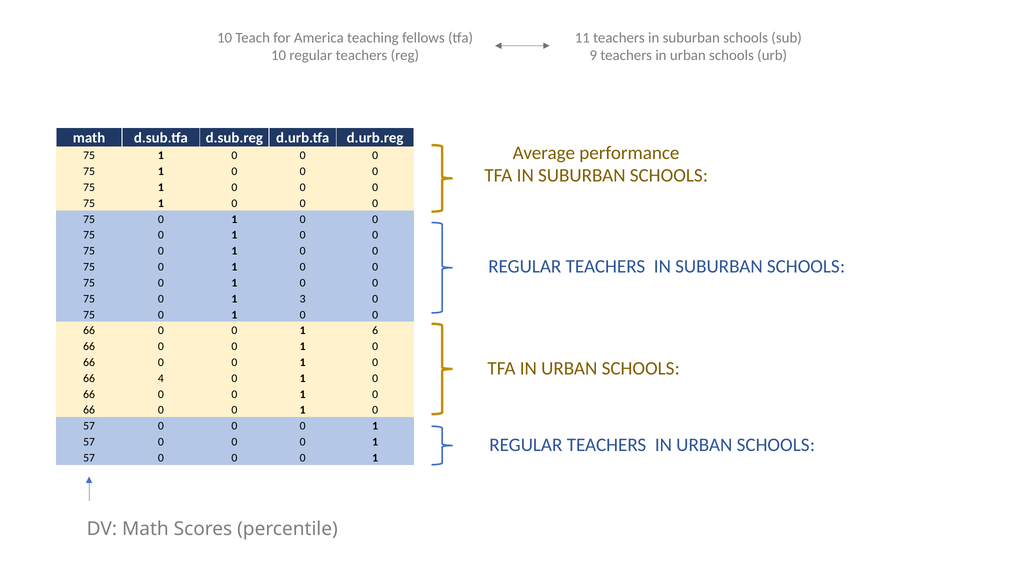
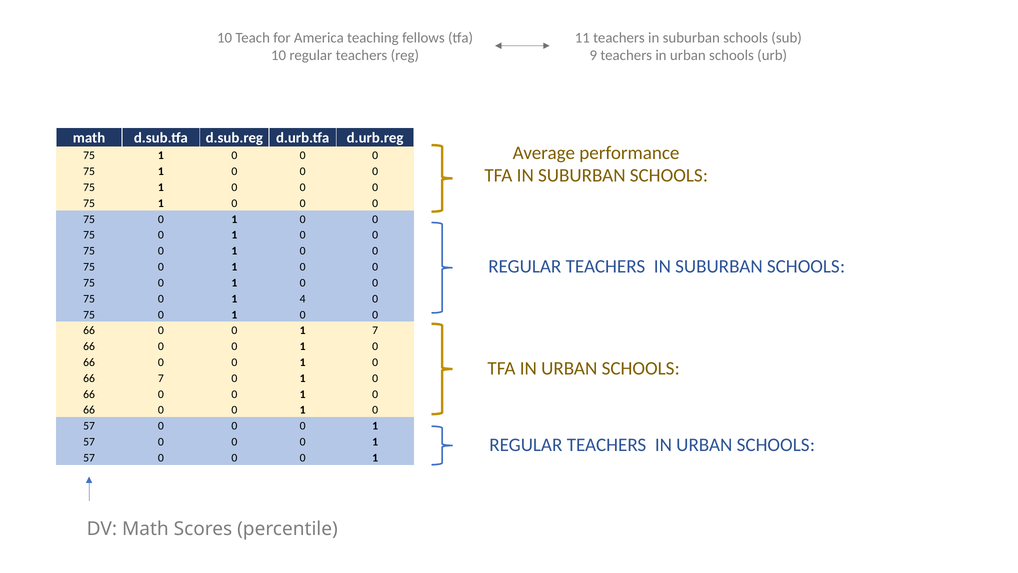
3: 3 -> 4 (303, 299)
1 6: 6 -> 7 (375, 330)
66 4: 4 -> 7 (161, 378)
